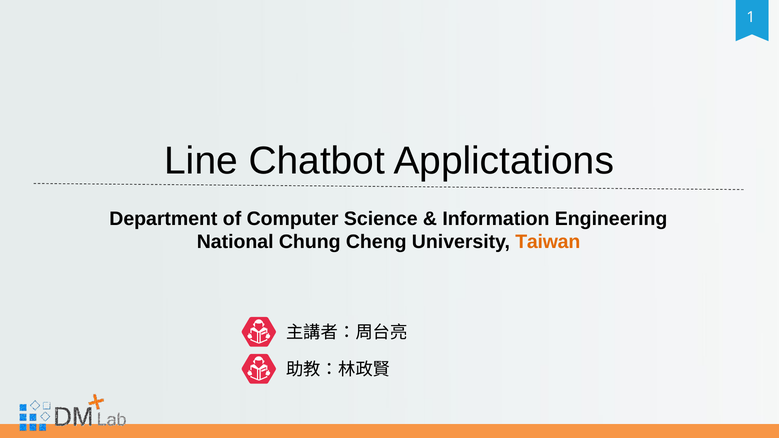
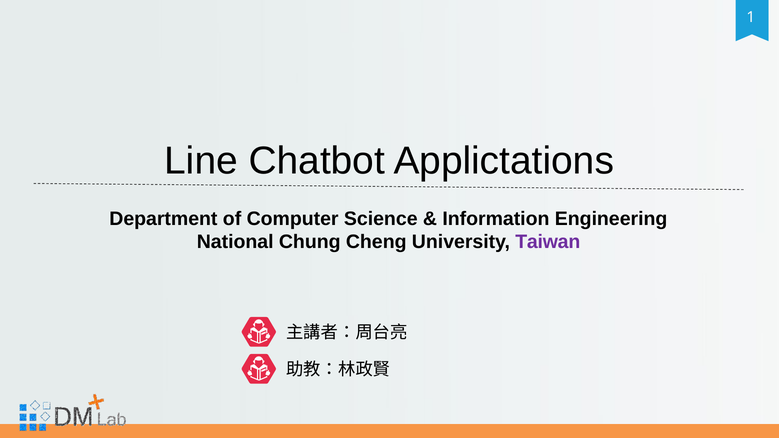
Taiwan colour: orange -> purple (548, 242)
